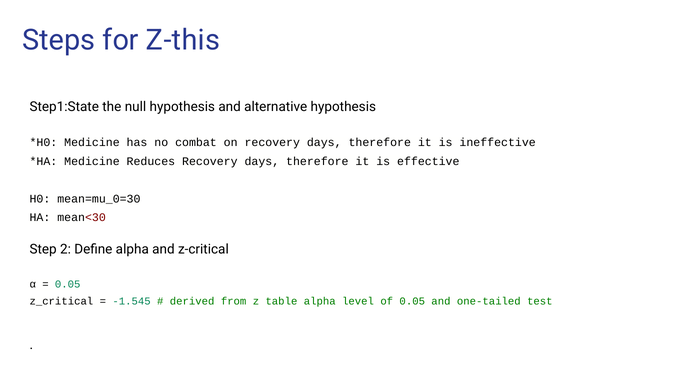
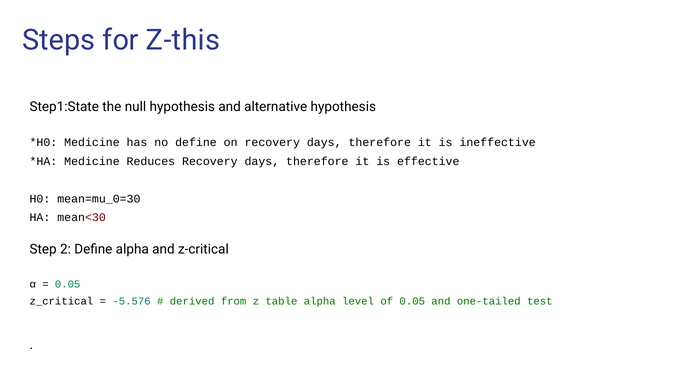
no combat: combat -> define (196, 142)
-1.545: -1.545 -> -5.576 (132, 301)
